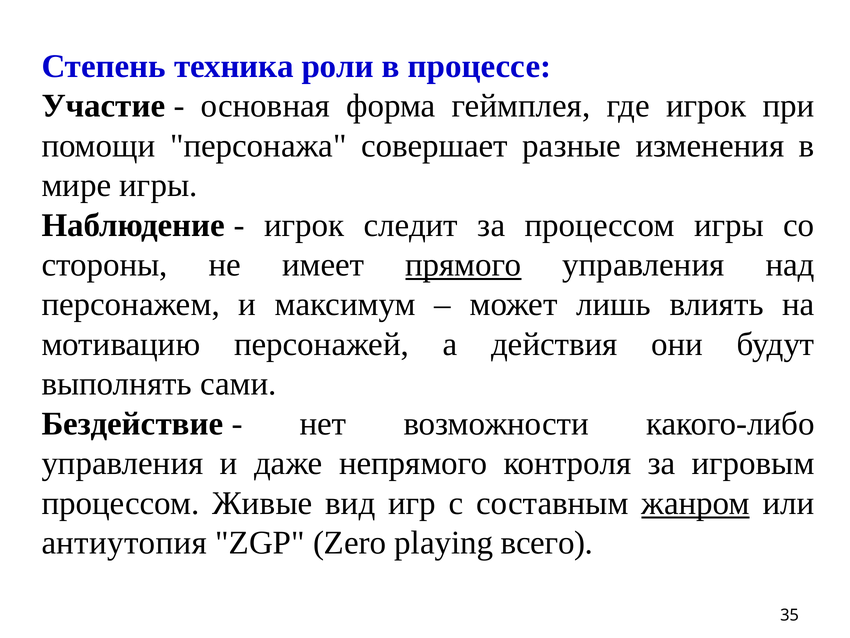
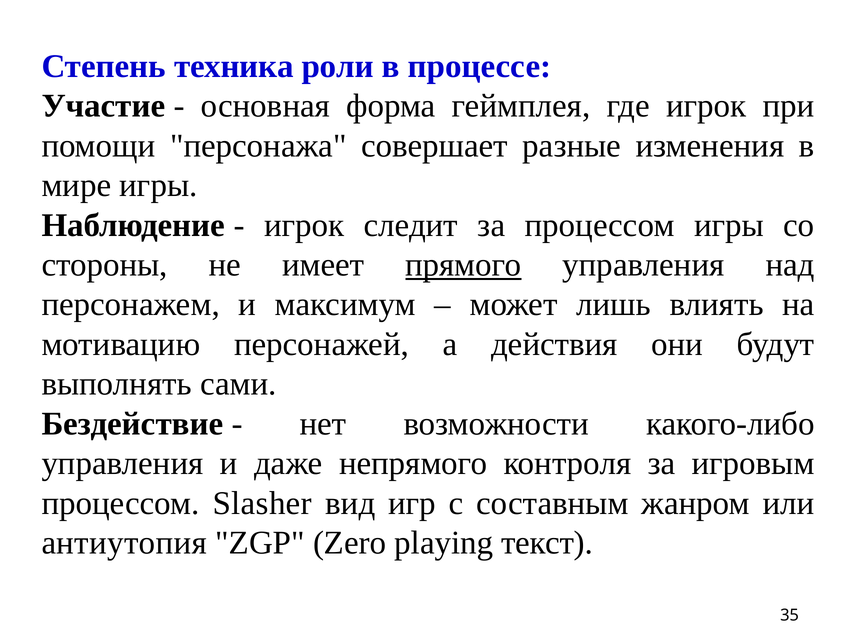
Живые: Живые -> Slasher (262, 503)
жанром underline: present -> none (696, 503)
всего: всего -> текст (547, 542)
